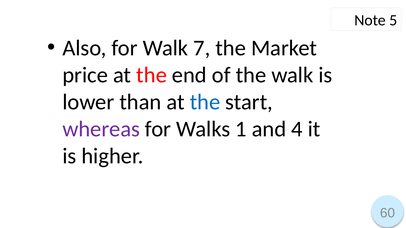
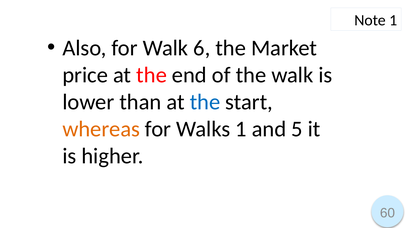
Note 5: 5 -> 1 (393, 20)
7: 7 -> 6 (202, 48)
whereas colour: purple -> orange (101, 129)
4: 4 -> 5 (297, 129)
